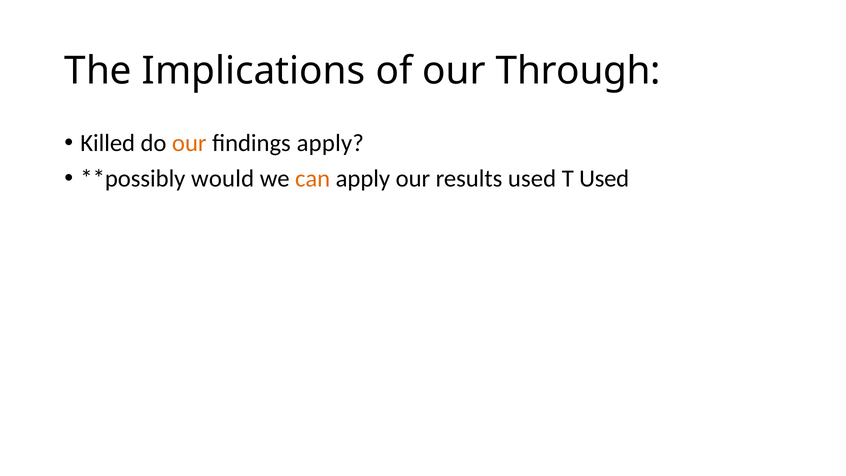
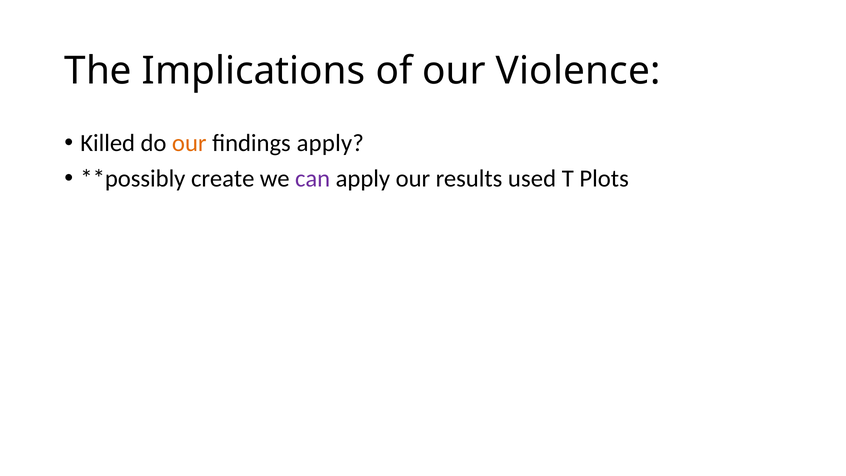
Through: Through -> Violence (578, 71)
would: would -> create (223, 179)
can colour: orange -> purple (313, 179)
T Used: Used -> Plots (604, 179)
